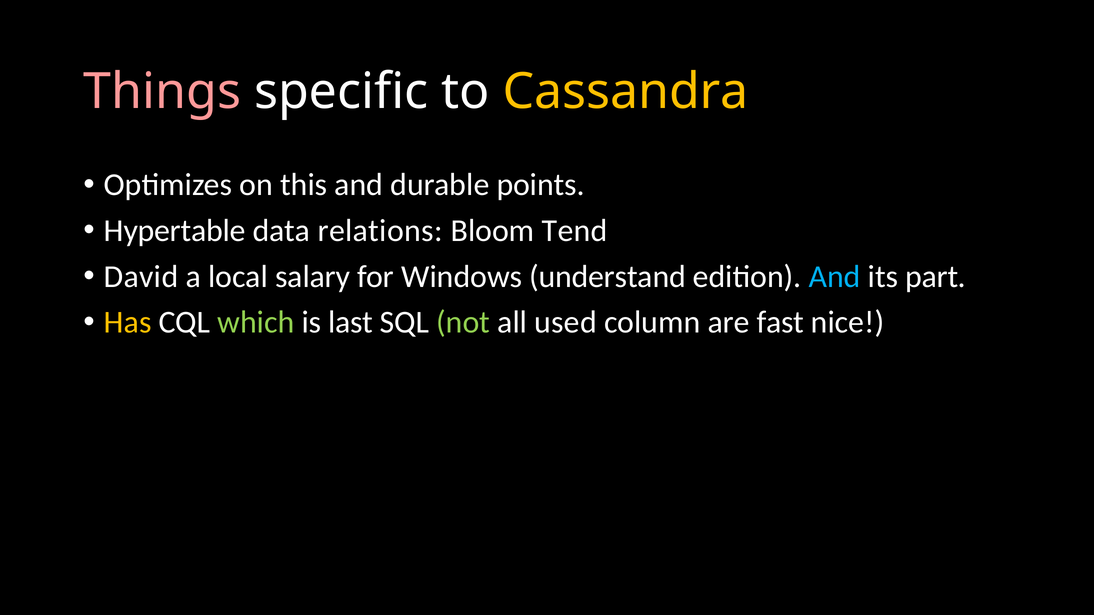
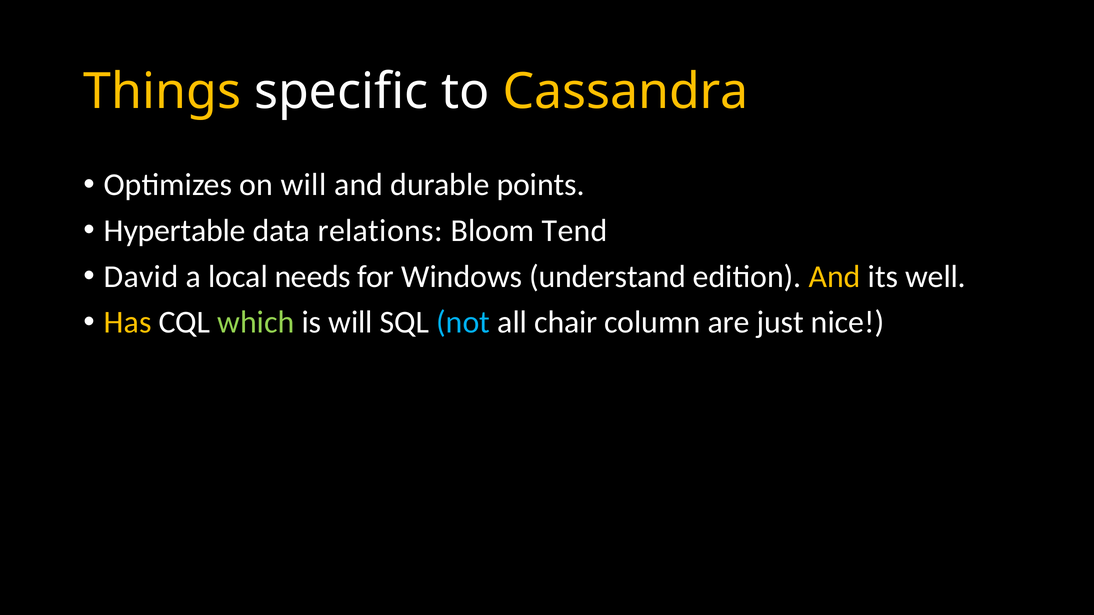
Things colour: pink -> yellow (162, 92)
on this: this -> will (304, 185)
salary: salary -> needs (313, 277)
And colour: light blue -> yellow (835, 277)
part: part -> well (936, 277)
is last: last -> will (351, 323)
not colour: light green -> light blue (463, 323)
used: used -> chair (566, 323)
fast: fast -> just (780, 323)
